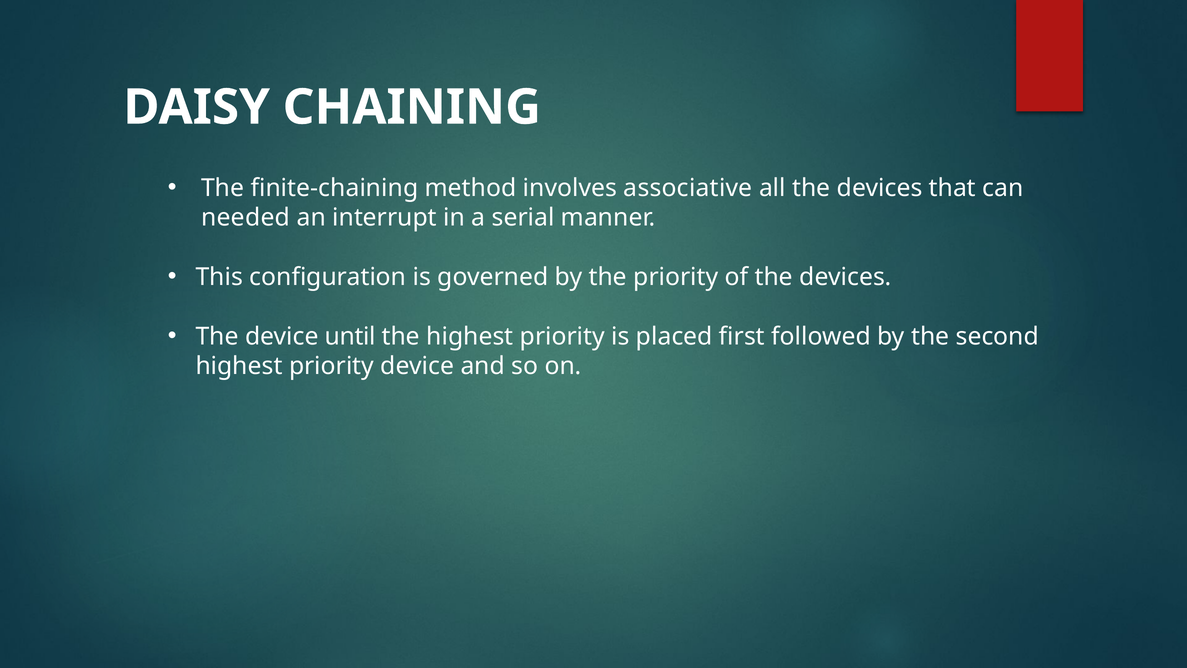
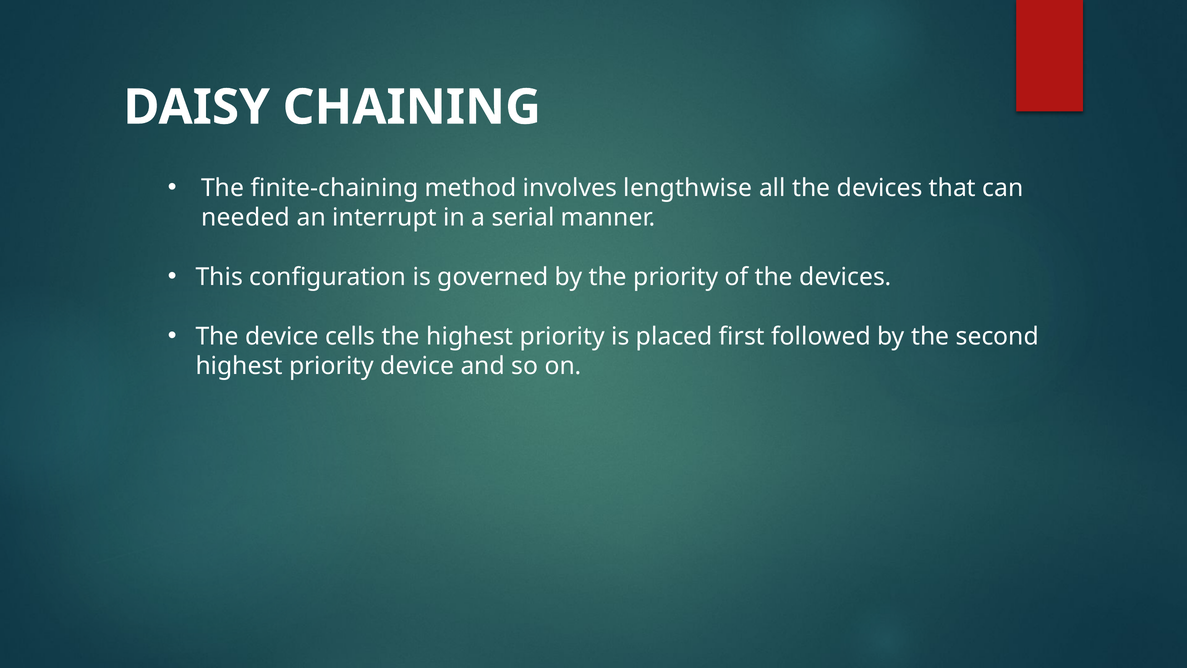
associative: associative -> lengthwise (688, 188)
until: until -> cells (350, 336)
